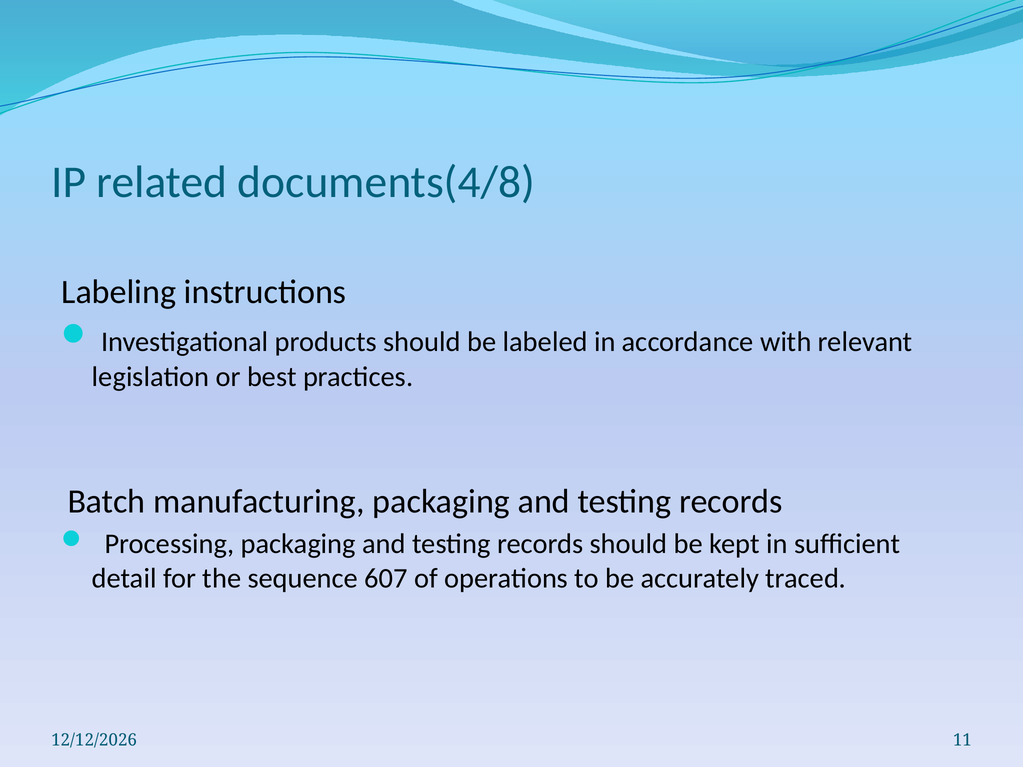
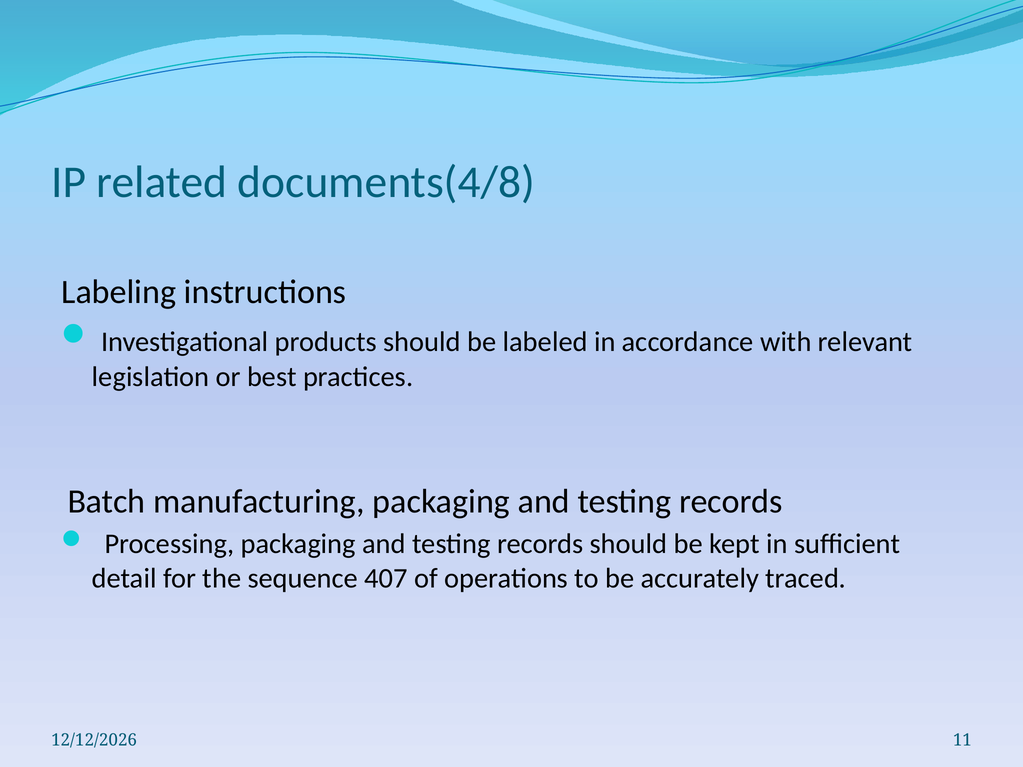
607: 607 -> 407 (386, 578)
